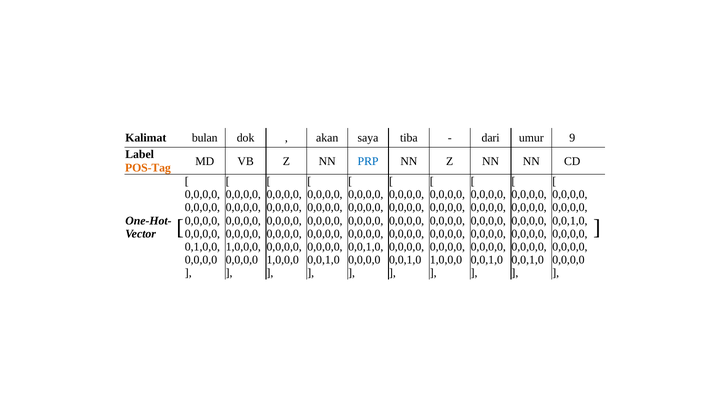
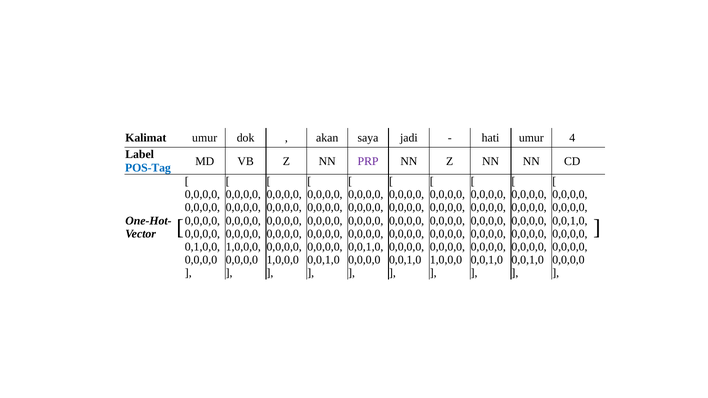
Kalimat bulan: bulan -> umur (205, 138)
tiba: tiba -> jadi (409, 138)
dari: dari -> hati (491, 138)
9: 9 -> 4 (572, 138)
PRP colour: blue -> purple (368, 161)
POS-Tag colour: orange -> blue (148, 168)
